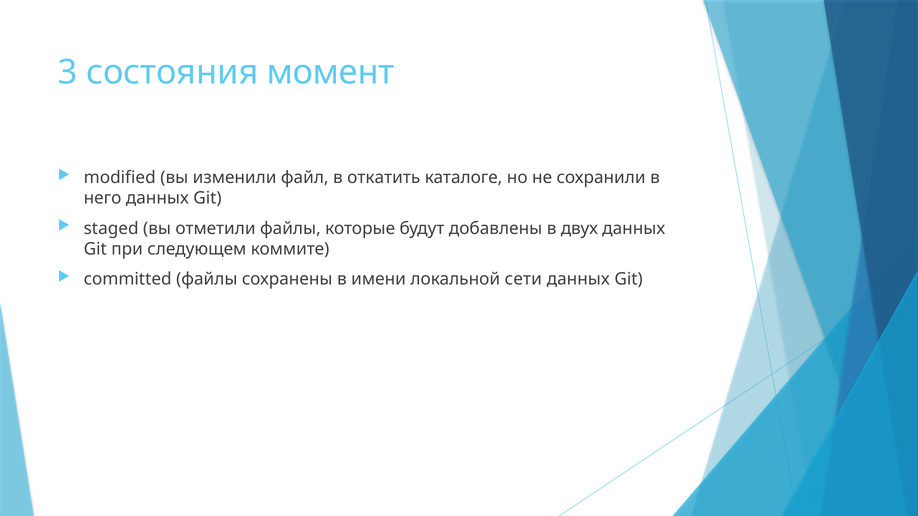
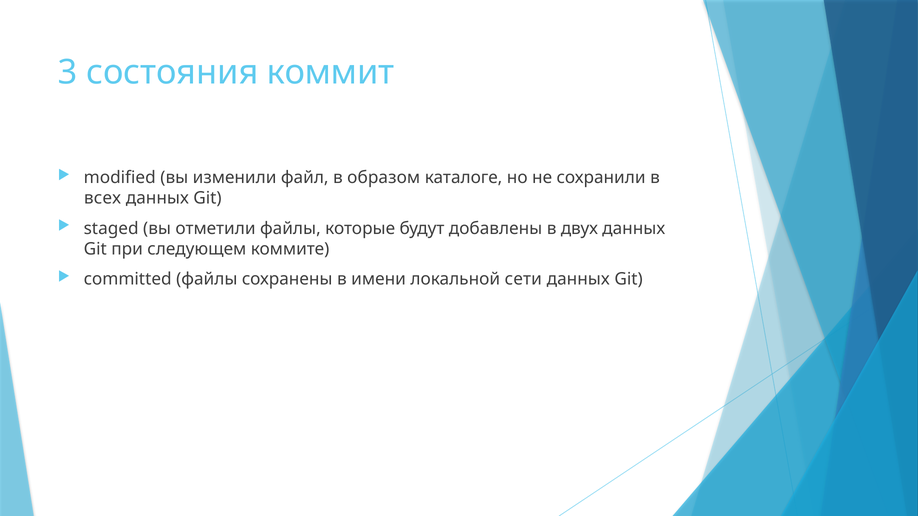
момент: момент -> коммит (330, 72)
откатить: откатить -> образом (384, 178)
него: него -> всех (102, 198)
